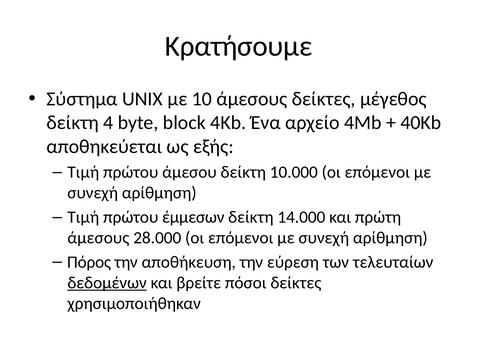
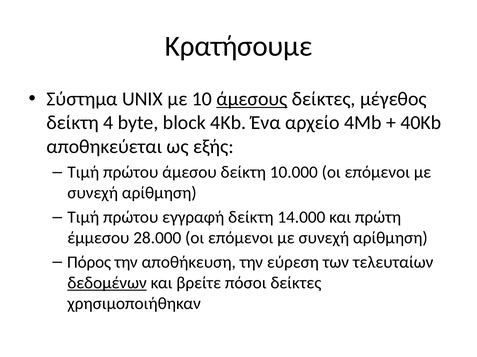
άμεσους underline: none -> present (252, 99)
έμμεσων: έμμεσων -> εγγραφή (193, 218)
άμεσους: άμεσους -> έμμεσου (98, 238)
